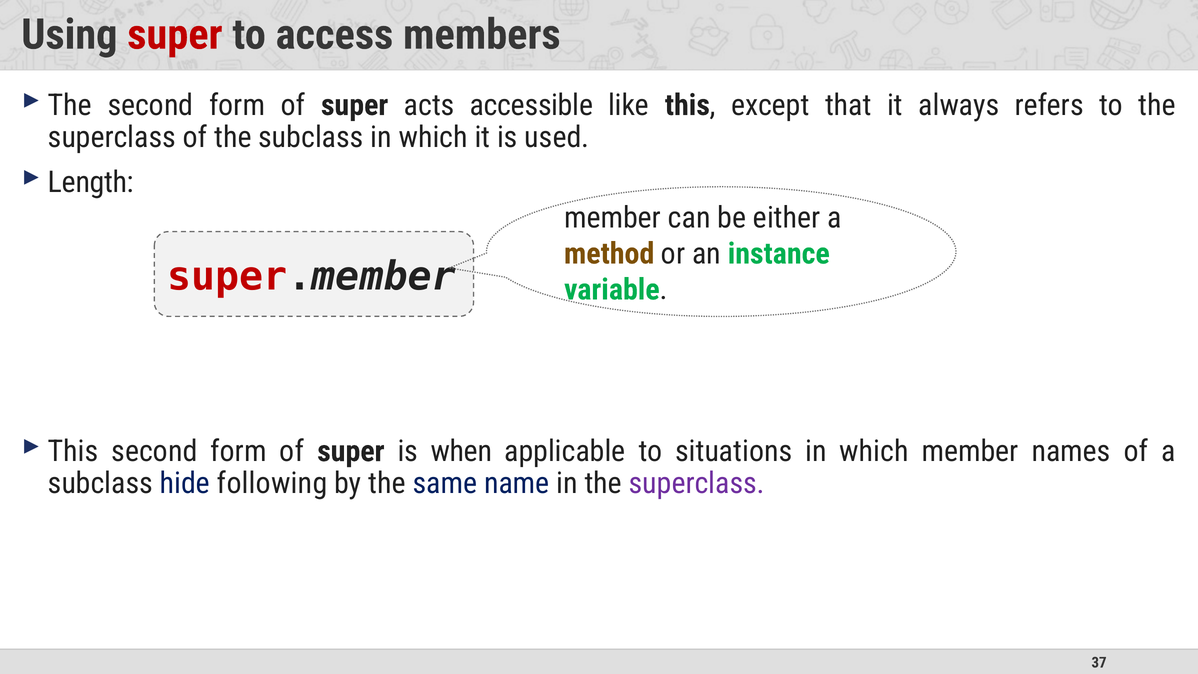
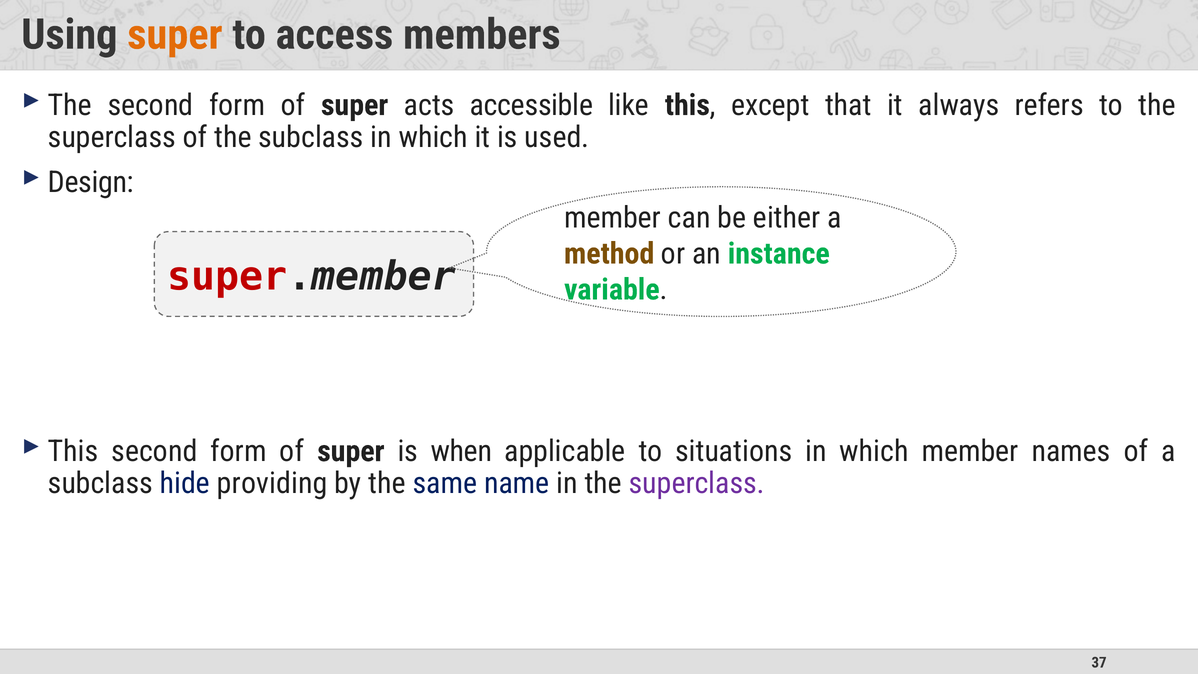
super colour: red -> orange (175, 35)
Length: Length -> Design (91, 182)
following: following -> providing (272, 484)
